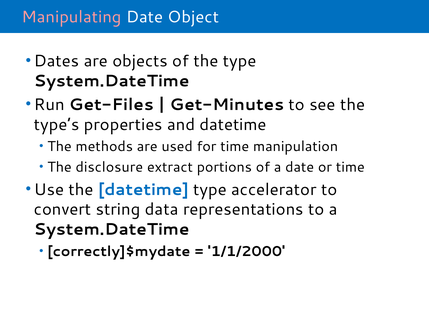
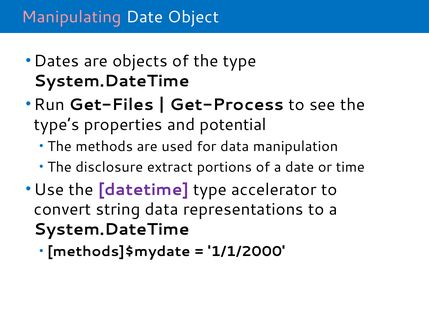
Get-Minutes: Get-Minutes -> Get-Process (227, 105)
and datetime: datetime -> potential (233, 125)
for time: time -> data (235, 147)
datetime colour: blue -> purple (143, 190)
correctly]$mydate: correctly]$mydate -> methods]$mydate (119, 252)
